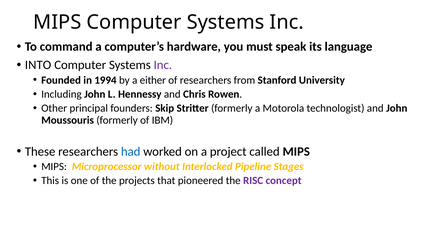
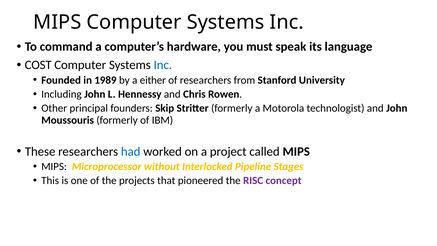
INTO: INTO -> COST (38, 65)
Inc colour: purple -> blue (163, 65)
1994: 1994 -> 1989 (105, 80)
